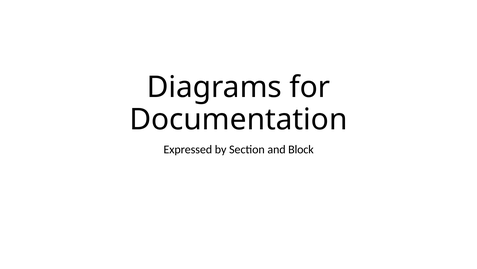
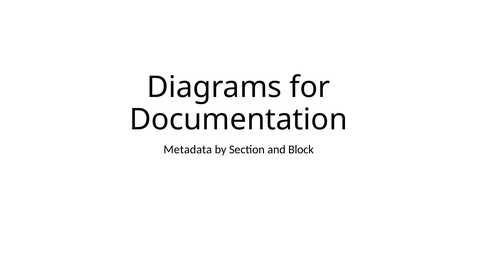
Expressed: Expressed -> Metadata (188, 149)
